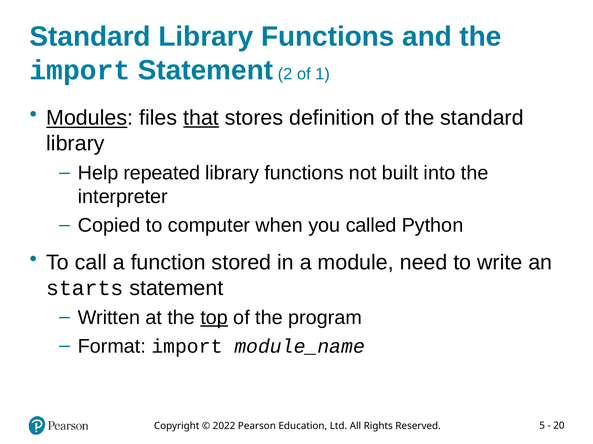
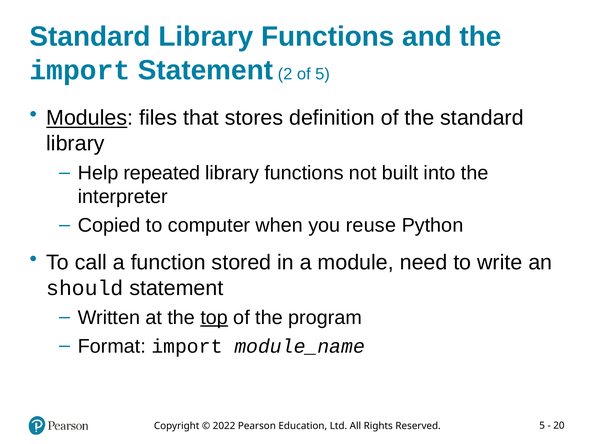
of 1: 1 -> 5 (323, 74)
that underline: present -> none (201, 118)
called: called -> reuse (371, 226)
starts: starts -> should (85, 289)
